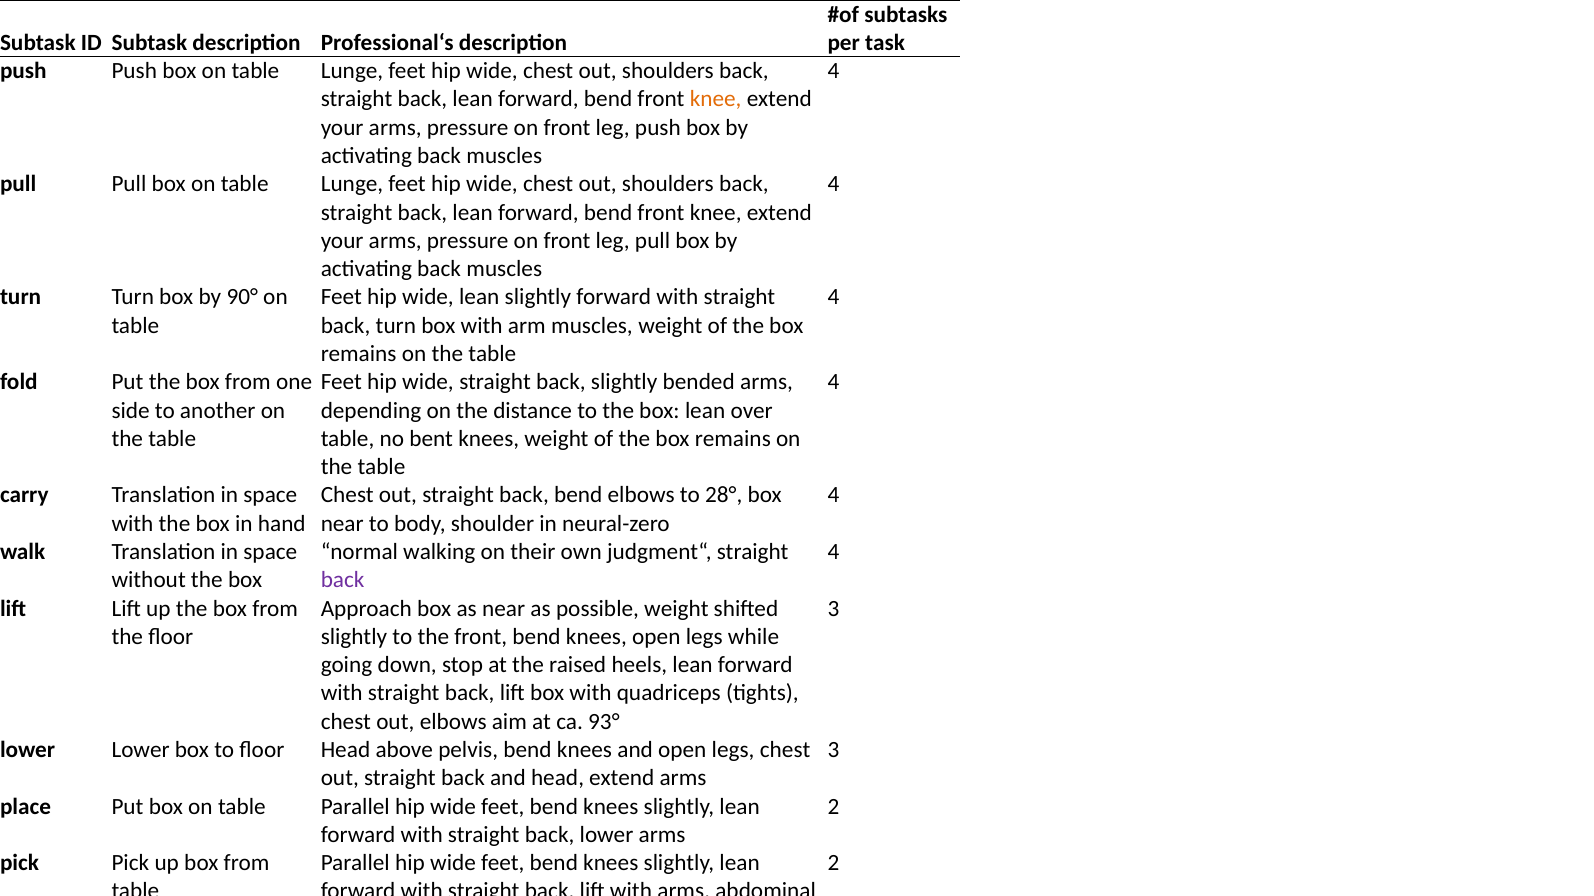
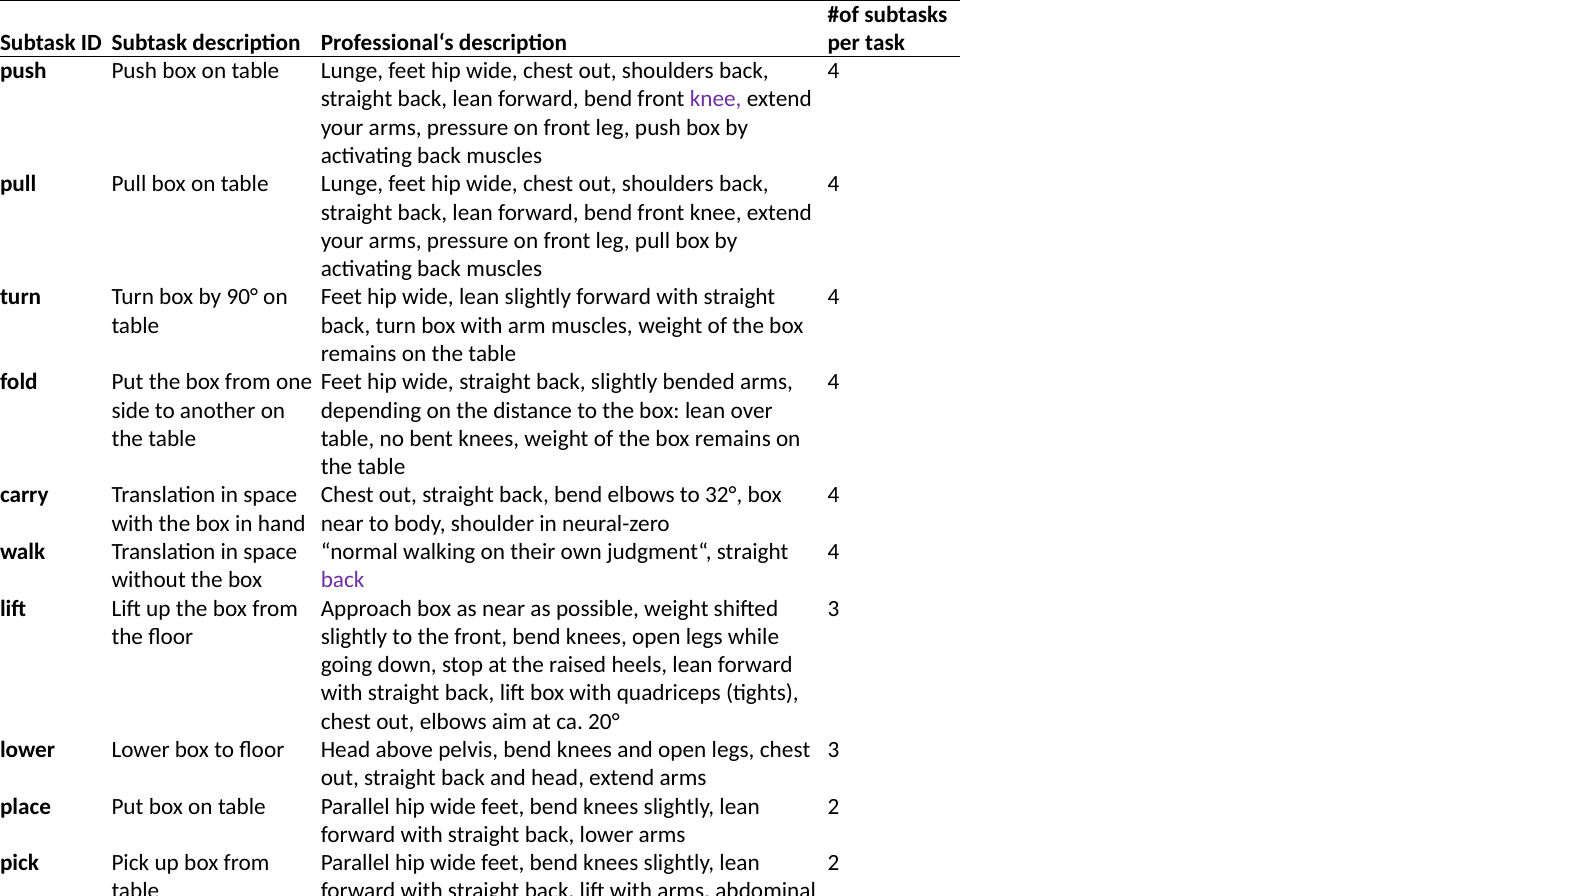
knee colour: orange -> purple (716, 99)
28°: 28° -> 32° (724, 496)
93°: 93° -> 20° (604, 722)
